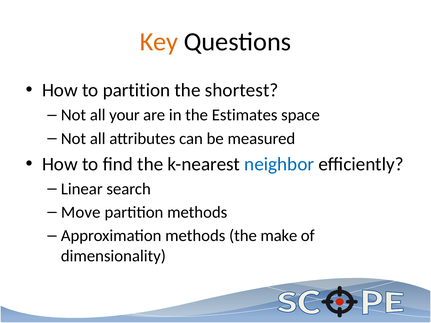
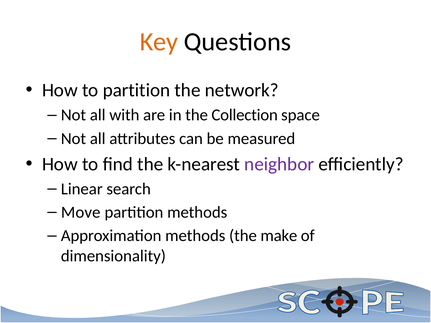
shortest: shortest -> network (242, 90)
your: your -> with (124, 115)
Estimates: Estimates -> Collection (245, 115)
neighbor colour: blue -> purple (279, 164)
